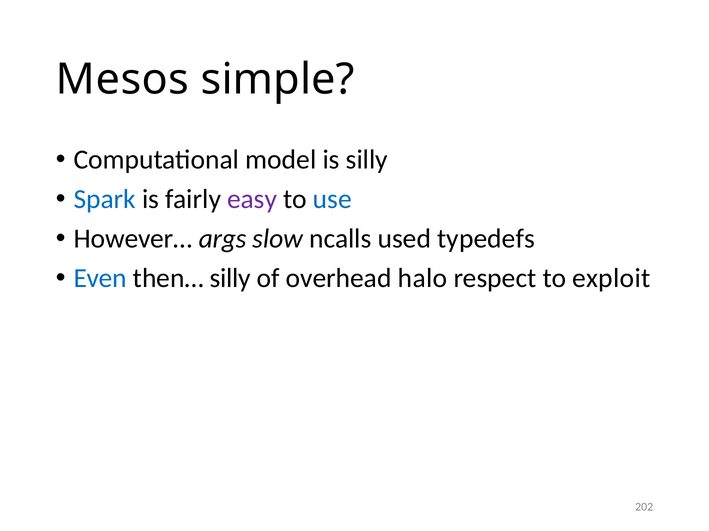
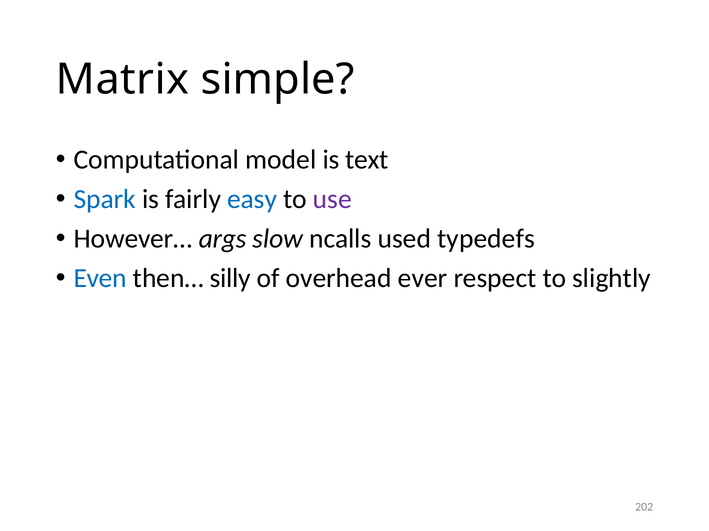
Mesos: Mesos -> Matrix (123, 79)
is silly: silly -> text (367, 160)
easy colour: purple -> blue (252, 199)
use colour: blue -> purple (332, 199)
halo: halo -> ever (423, 279)
exploit: exploit -> slightly (612, 279)
